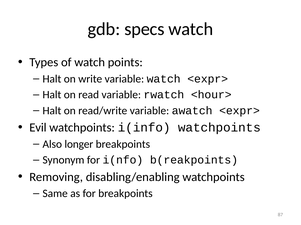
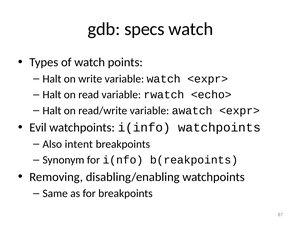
<hour>: <hour> -> <echo> (211, 95)
longer: longer -> intent (79, 145)
